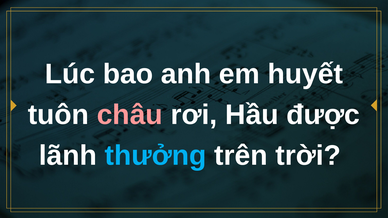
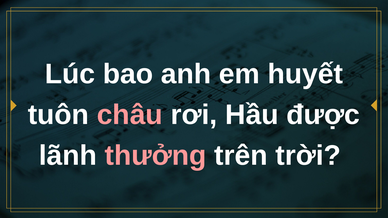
thưởng colour: light blue -> pink (156, 156)
